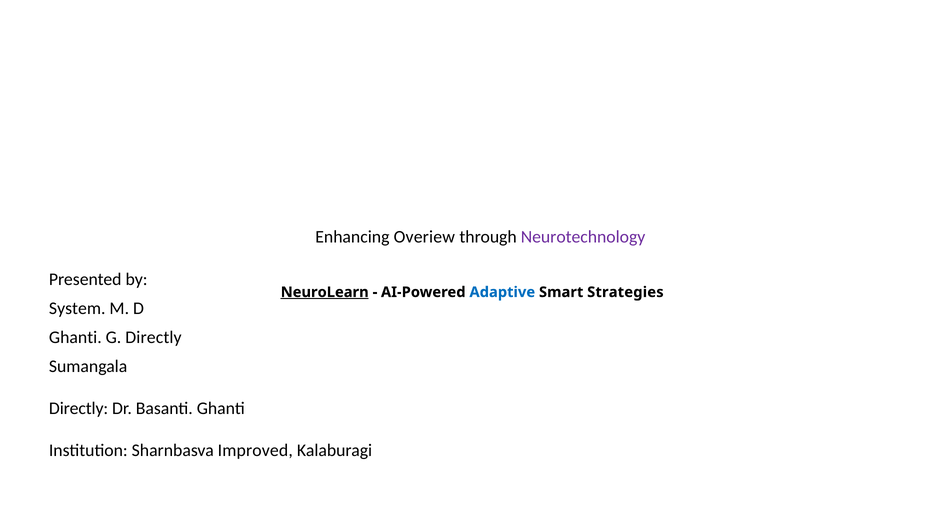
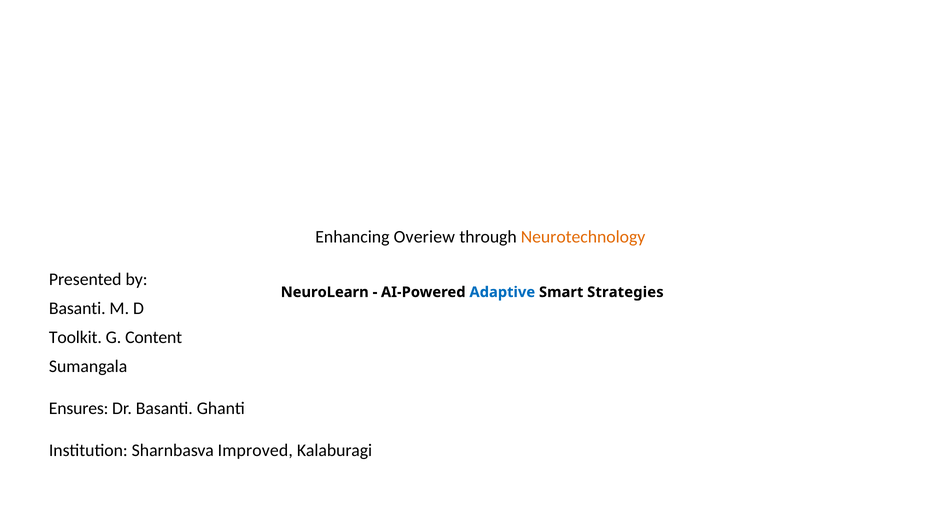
Neurotechnology colour: purple -> orange (583, 237)
NeuroLearn underline: present -> none (325, 292)
System: System -> Basanti (77, 308)
Ghanti: Ghanti -> Toolkit (75, 337)
G Directly: Directly -> Content (154, 337)
Directly: Directly -> Ensures (79, 408)
